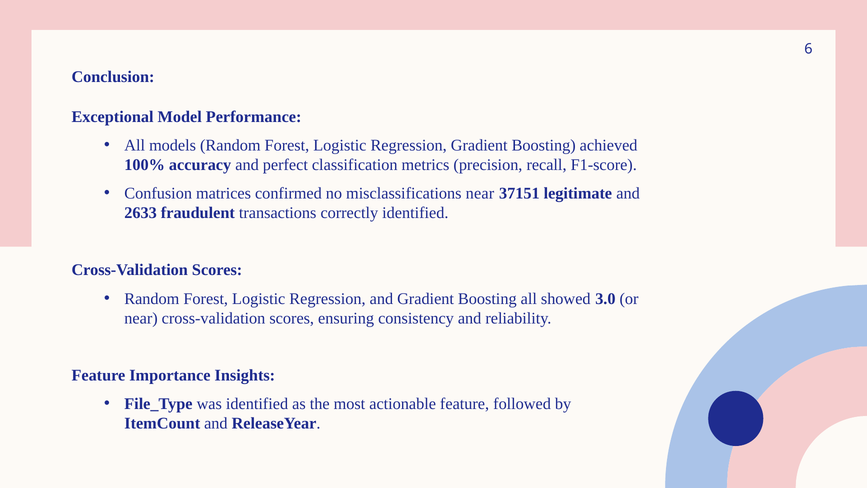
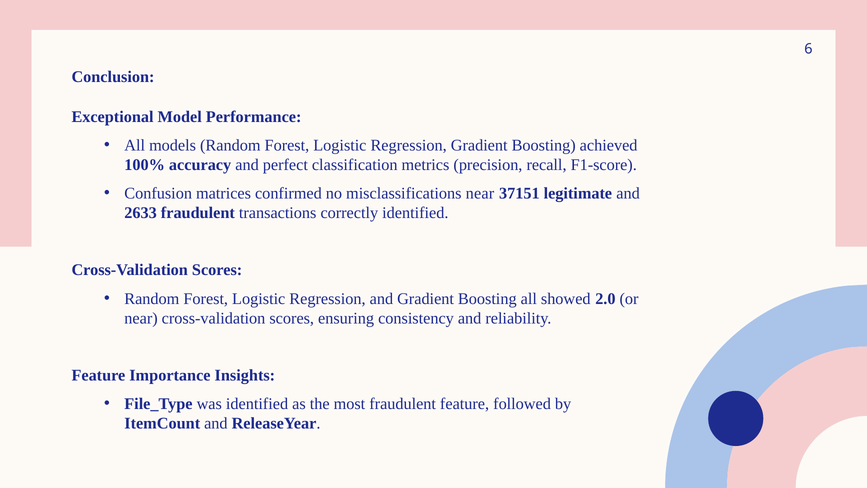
3.0: 3.0 -> 2.0 (605, 298)
most actionable: actionable -> fraudulent (403, 404)
